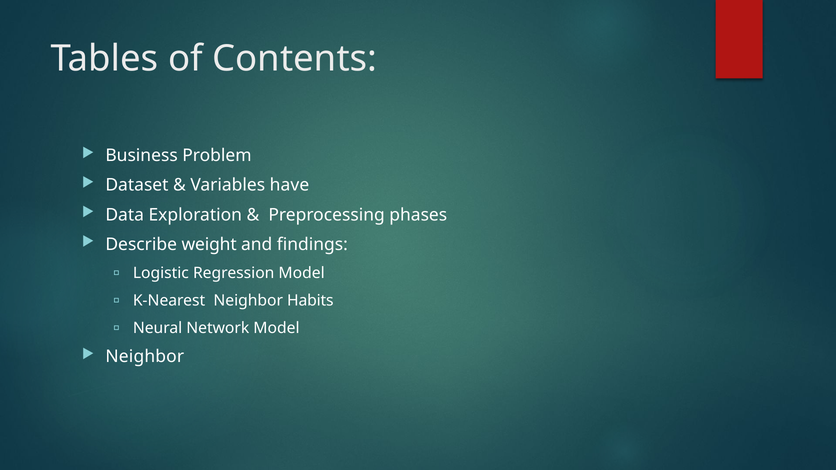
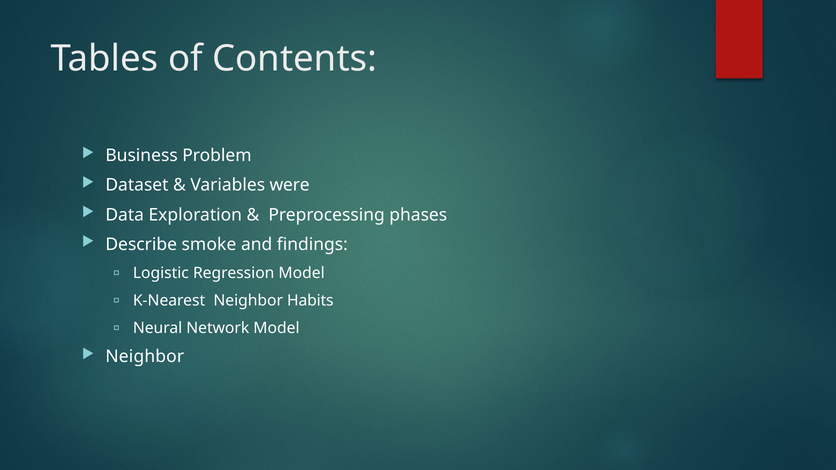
have: have -> were (290, 185)
weight: weight -> smoke (209, 245)
